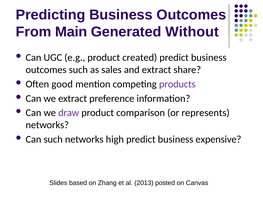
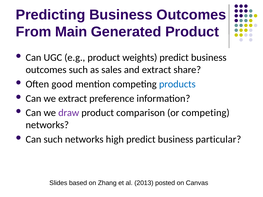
Generated Without: Without -> Product (192, 32)
created: created -> weights (140, 58)
products colour: purple -> blue (177, 84)
or represents: represents -> competing (206, 113)
expensive: expensive -> particular (218, 140)
